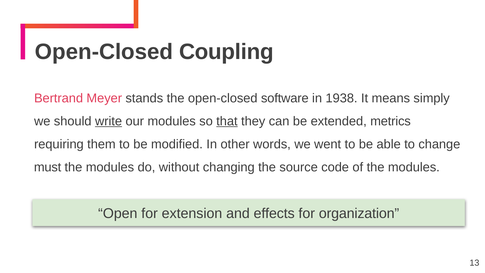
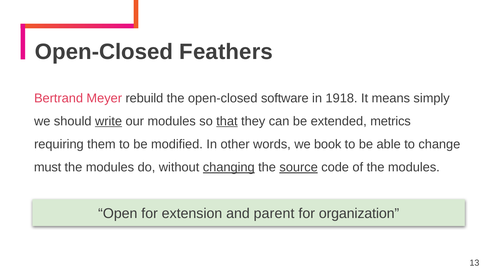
Coupling: Coupling -> Feathers (226, 52)
stands: stands -> rebuild (144, 98)
1938: 1938 -> 1918 (342, 98)
went: went -> book (328, 144)
changing underline: none -> present (229, 167)
source underline: none -> present (299, 167)
effects: effects -> parent (274, 213)
